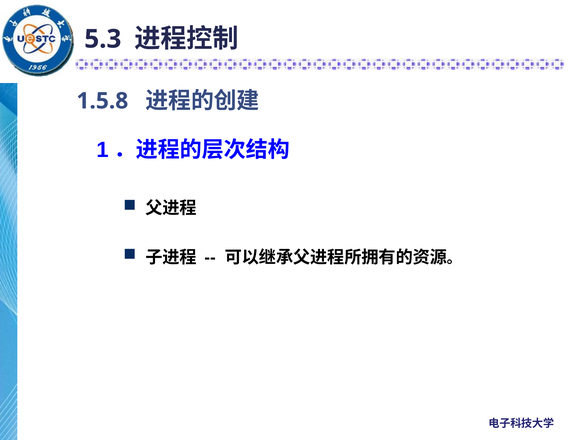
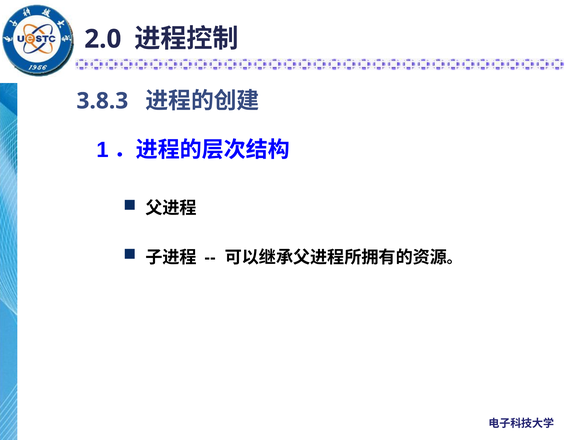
5.3: 5.3 -> 2.0 (103, 39)
1.5.8: 1.5.8 -> 3.8.3 (102, 101)
